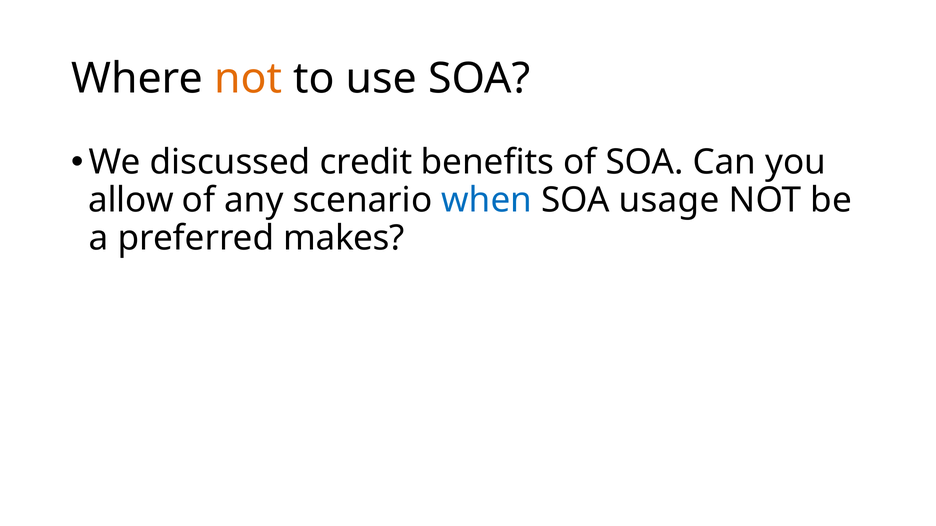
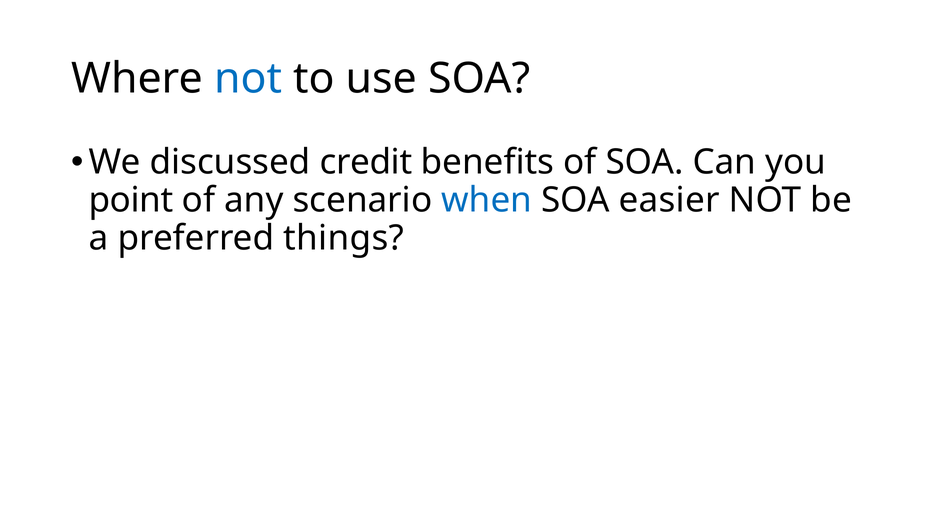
not colour: orange -> blue (248, 79)
allow: allow -> point (131, 200)
usage: usage -> easier (669, 200)
makes: makes -> things (344, 238)
